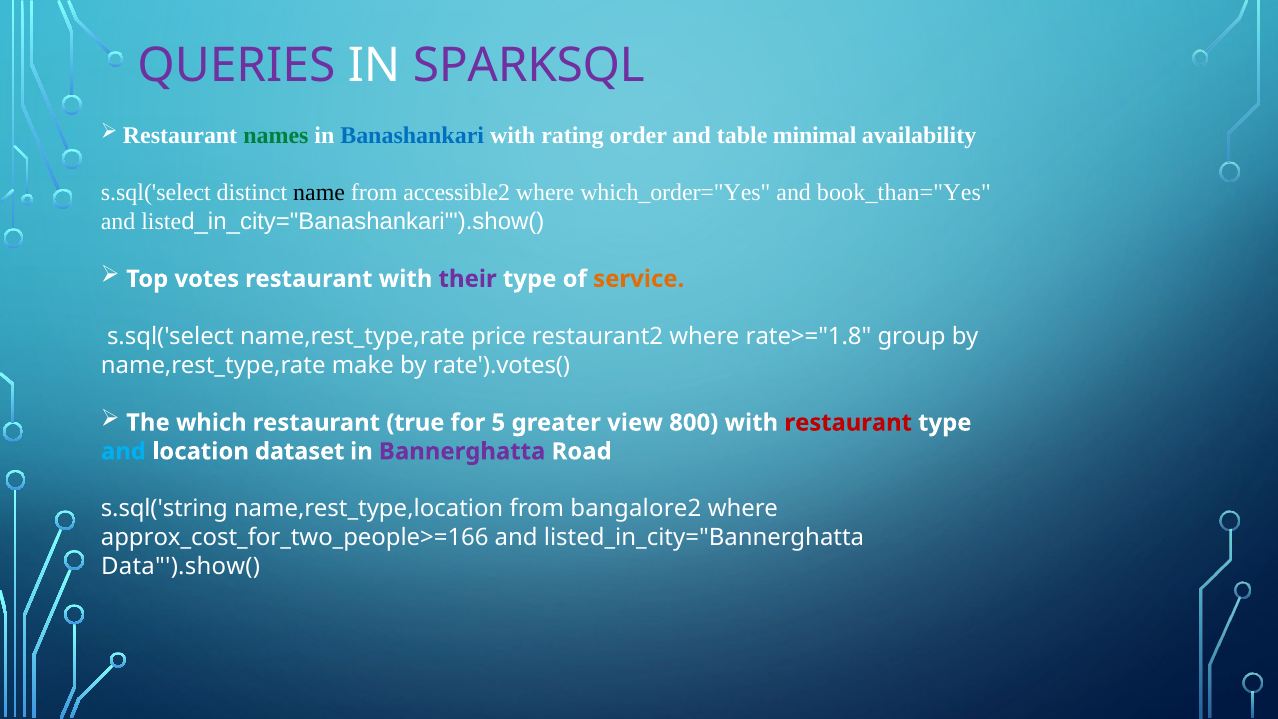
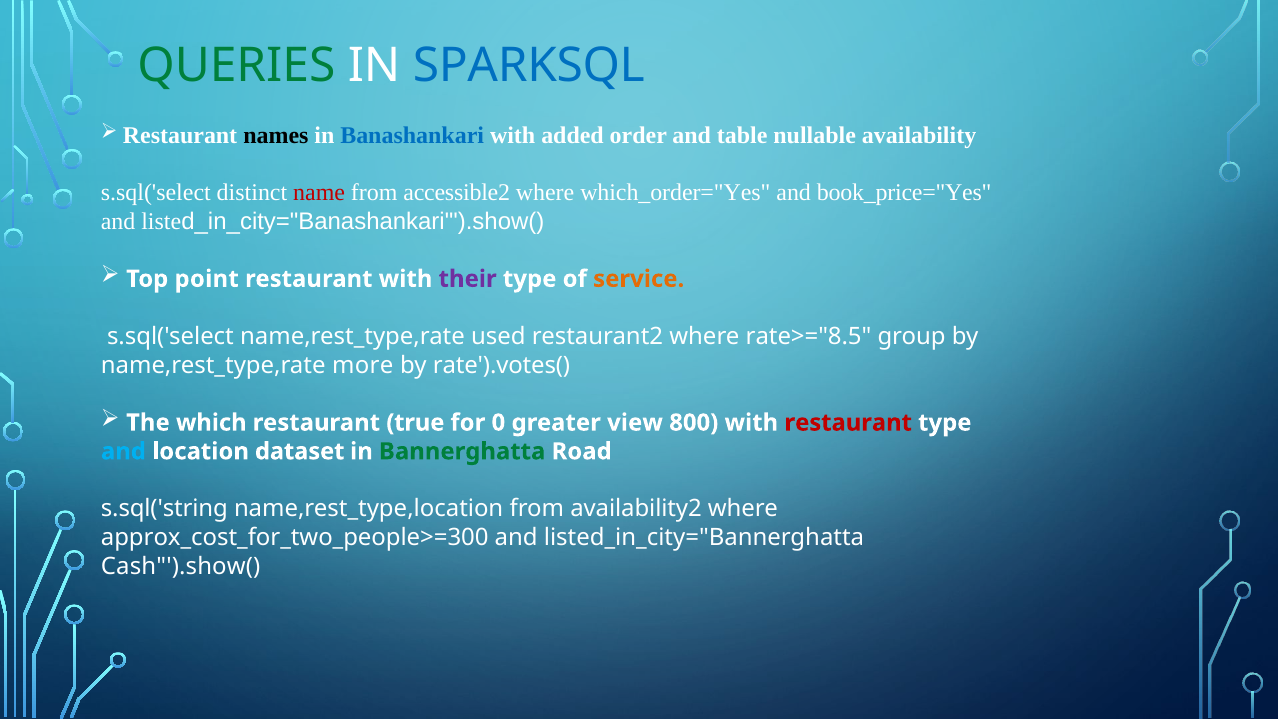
QUERIES colour: purple -> green (236, 66)
SPARKSQL colour: purple -> blue (529, 66)
names colour: green -> black (276, 135)
rating: rating -> added (572, 135)
minimal: minimal -> nullable (815, 135)
name colour: black -> red (319, 193)
book_than="Yes: book_than="Yes -> book_price="Yes (904, 193)
votes: votes -> point (207, 279)
price: price -> used (498, 336)
rate>="1.8: rate>="1.8 -> rate>="8.5 (809, 336)
make: make -> more (363, 365)
5: 5 -> 0 (498, 423)
Bannerghatta colour: purple -> green (462, 451)
bangalore2: bangalore2 -> availability2 (636, 509)
approx_cost_for_two_people>=166: approx_cost_for_two_people>=166 -> approx_cost_for_two_people>=300 (295, 538)
Data"').show(: Data"').show( -> Cash"').show( (181, 566)
